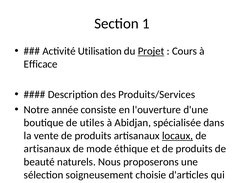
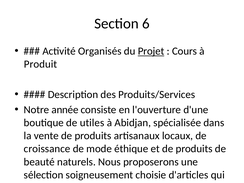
1: 1 -> 6 (146, 24)
Utilisation: Utilisation -> Organisés (100, 51)
Efficace: Efficace -> Produit (41, 64)
locaux underline: present -> none (178, 136)
artisanaux: artisanaux -> croissance (47, 149)
